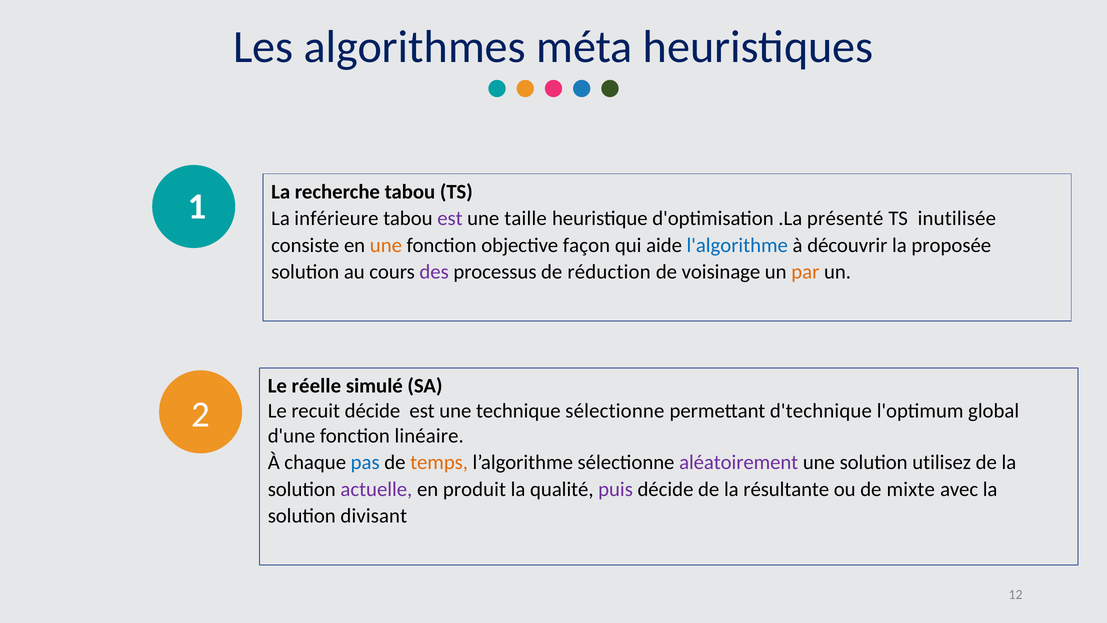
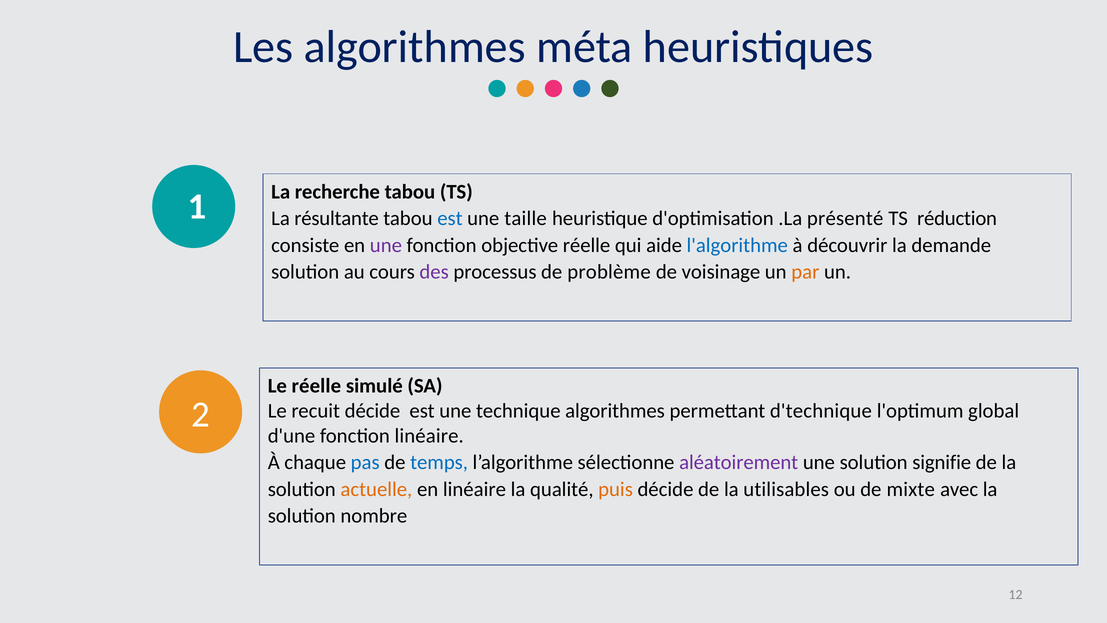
inférieure: inférieure -> résultante (337, 218)
est colour: purple -> blue (450, 218)
inutilisée: inutilisée -> réduction (957, 218)
une colour: orange -> purple (386, 245)
objective façon: façon -> réelle (587, 245)
proposée: proposée -> demande (951, 245)
réduction: réduction -> problème (609, 272)
technique sélectionne: sélectionne -> algorithmes (615, 411)
temps colour: orange -> blue (439, 462)
utilisez: utilisez -> signifie (942, 462)
actuelle colour: purple -> orange (376, 489)
en produit: produit -> linéaire (474, 489)
puis colour: purple -> orange (616, 489)
résultante: résultante -> utilisables (786, 489)
divisant: divisant -> nombre (374, 516)
